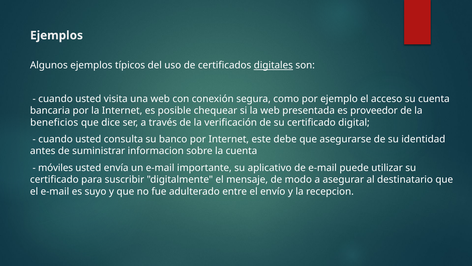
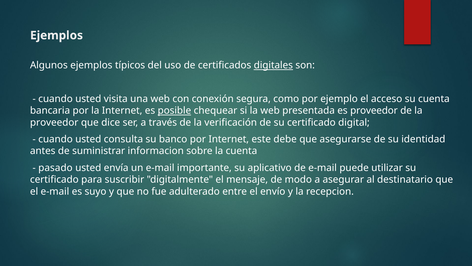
posible underline: none -> present (174, 110)
beneficios: beneficios -> proveedor (54, 122)
móviles: móviles -> pasado (55, 168)
